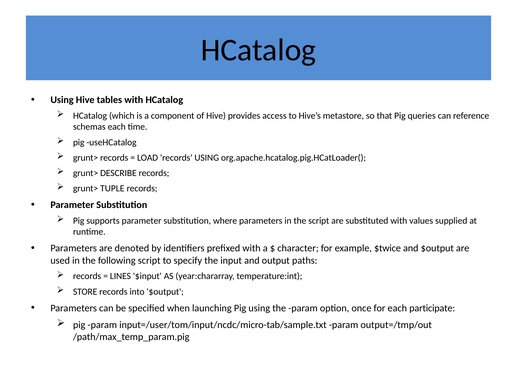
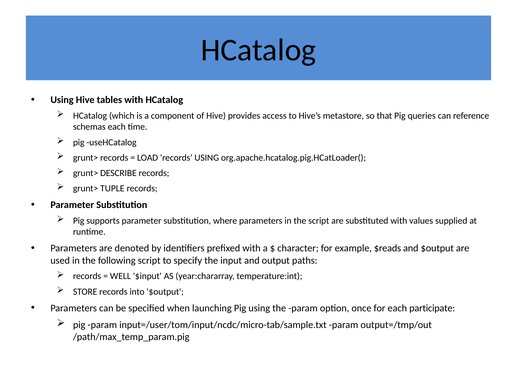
$twice: $twice -> $reads (387, 248)
LINES: LINES -> WELL (120, 276)
